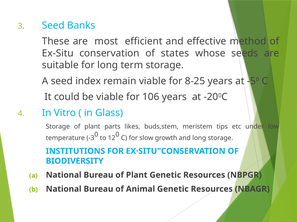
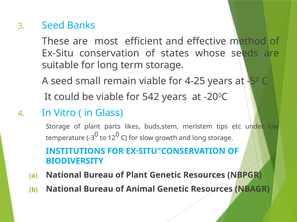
index: index -> small (88, 81)
8-25: 8-25 -> 4-25 (195, 81)
106: 106 -> 542 (151, 97)
